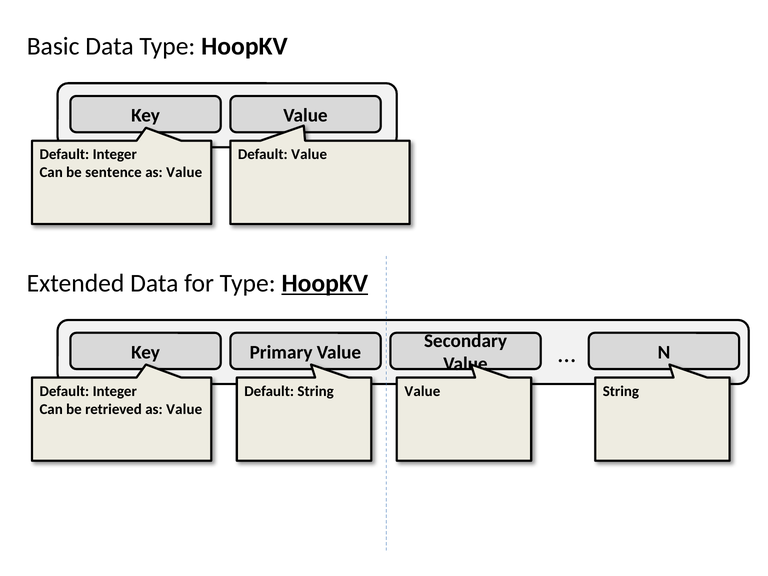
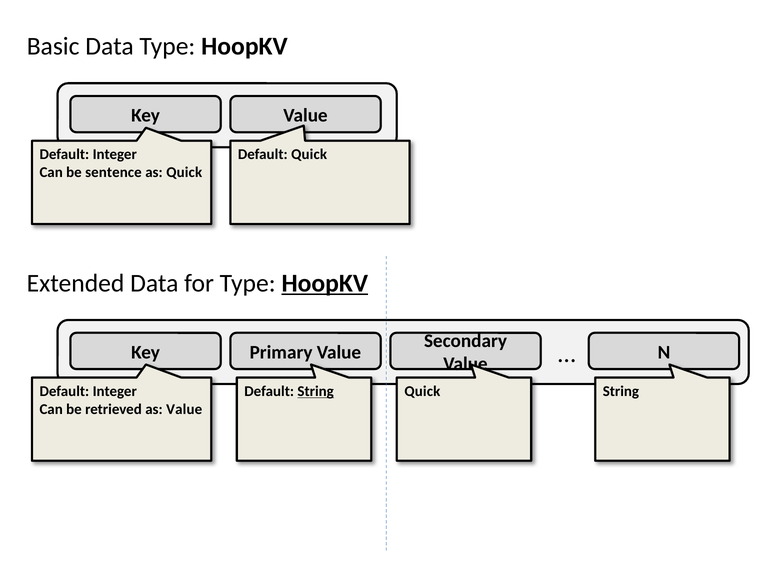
Default Value: Value -> Quick (309, 155)
Value: Value -> Quick (184, 172)
String underline: none -> present (316, 391)
Value: Value -> Quick (422, 391)
